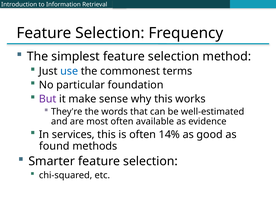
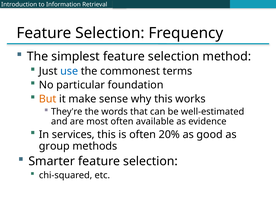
But colour: purple -> orange (48, 99)
14%: 14% -> 20% (169, 135)
found: found -> group (54, 146)
